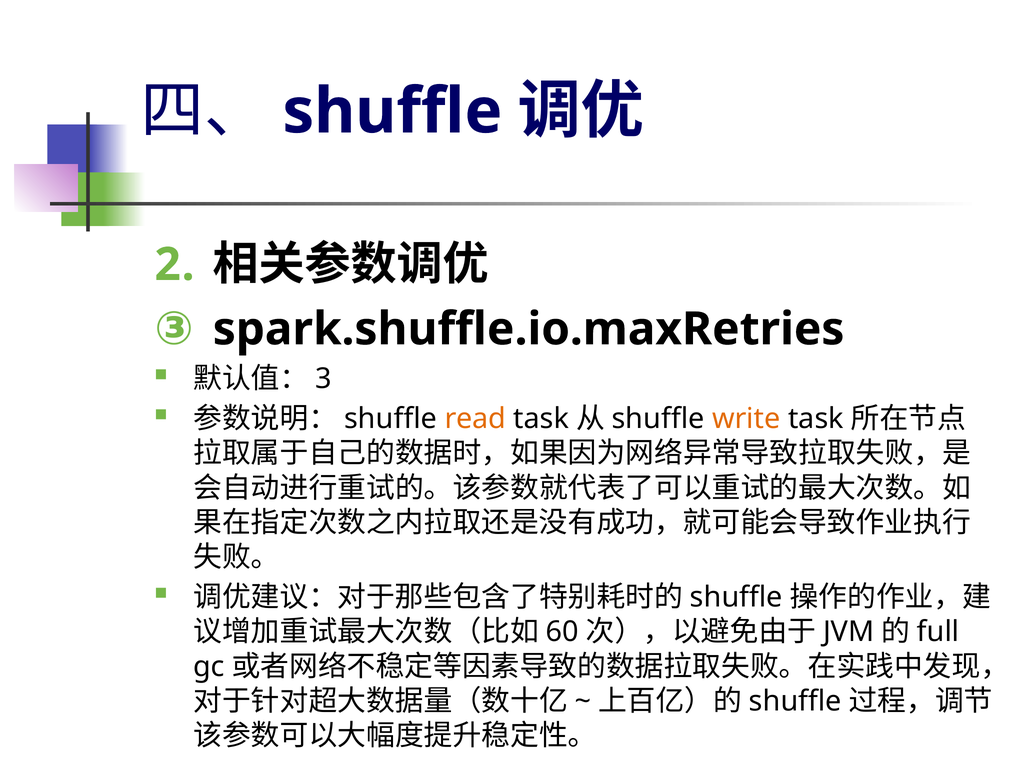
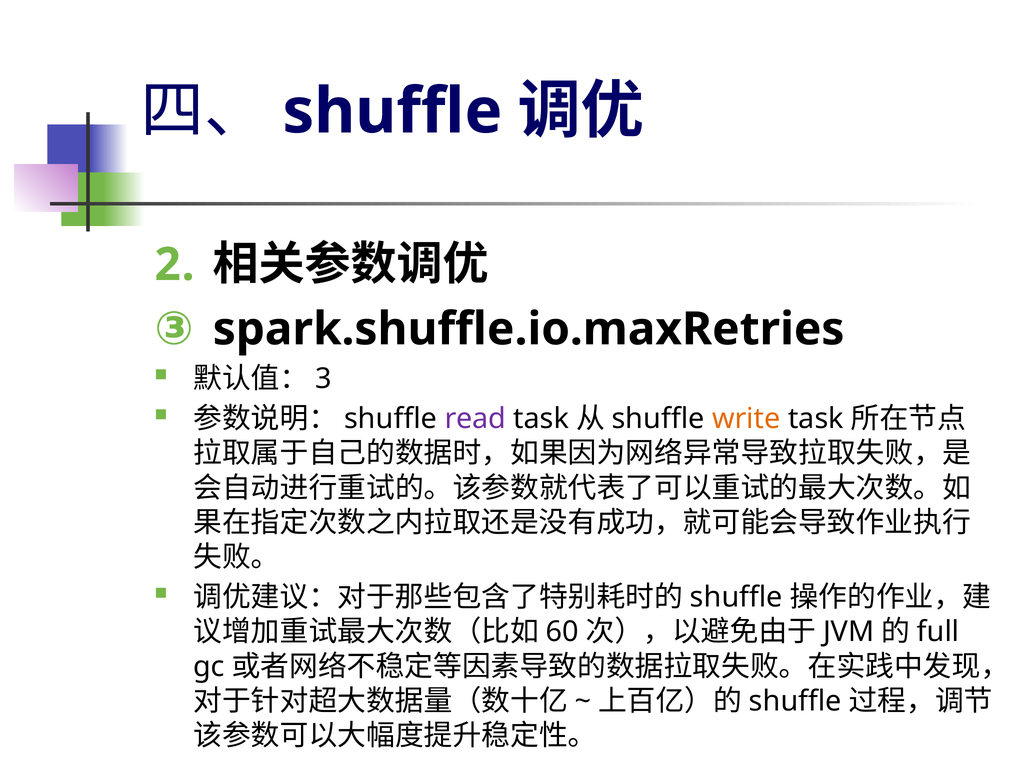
read colour: orange -> purple (475, 419)
